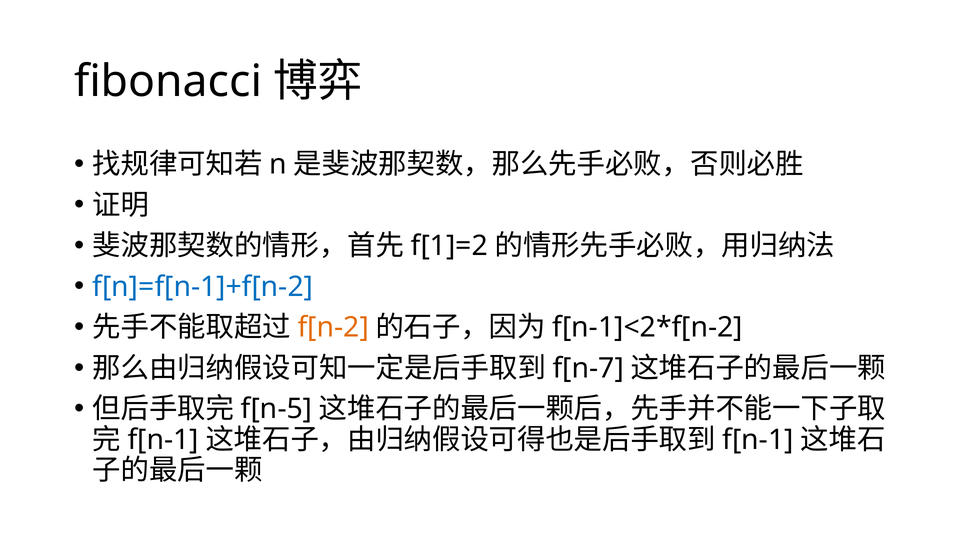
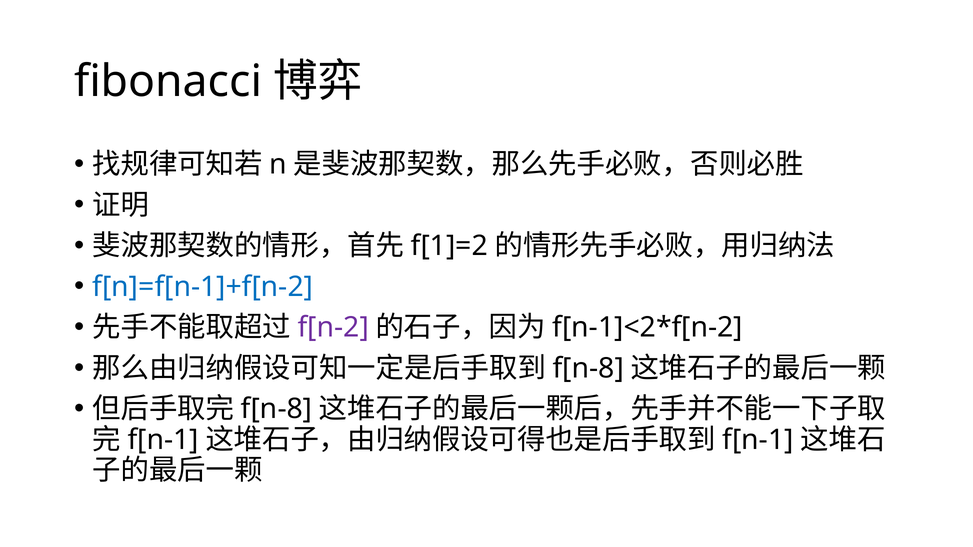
f[n-2 colour: orange -> purple (333, 328)
f[n-7: f[n-7 -> f[n-8 (588, 368)
f[n-5: f[n-5 -> f[n-8 (277, 409)
